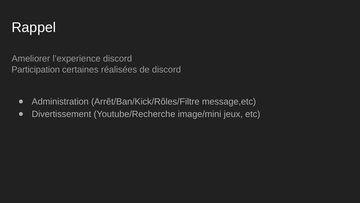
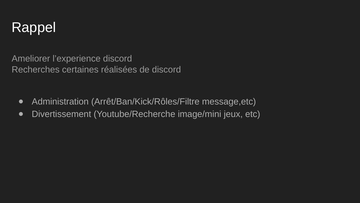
Participation: Participation -> Recherches (36, 69)
